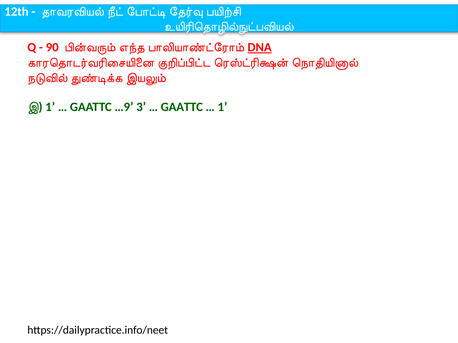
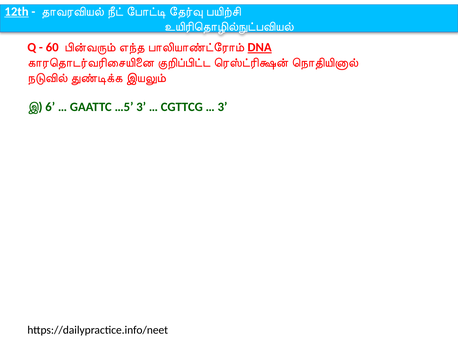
12th underline: none -> present (17, 12)
90: 90 -> 60 (52, 47)
1: 1 -> 6 (50, 107)
…9: …9 -> …5 (124, 107)
GAATTC: GAATTC -> CGTTCG (182, 107)
1: 1 -> 3 (222, 107)
